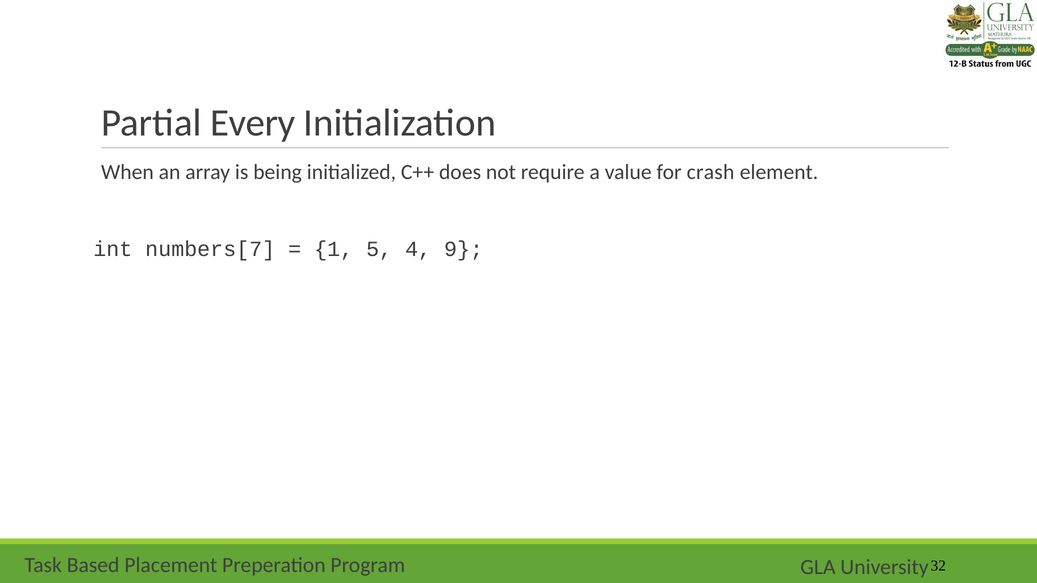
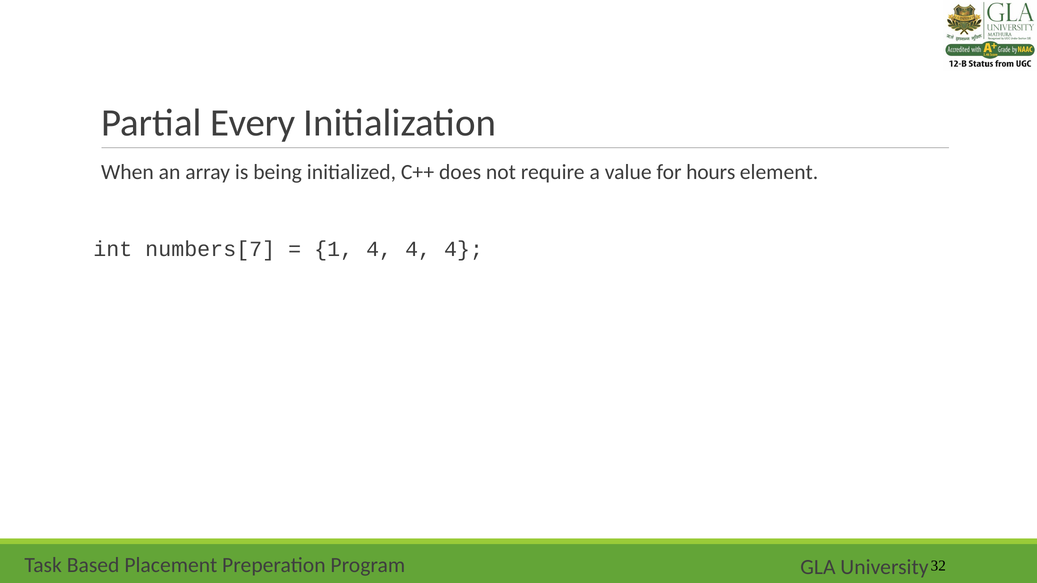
crash: crash -> hours (711, 172)
1 5: 5 -> 4 (379, 249)
9: 9 -> 4 (464, 249)
